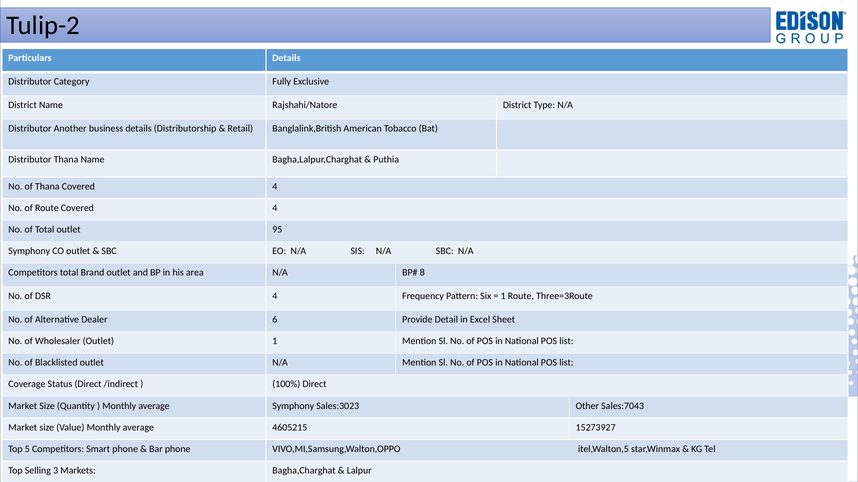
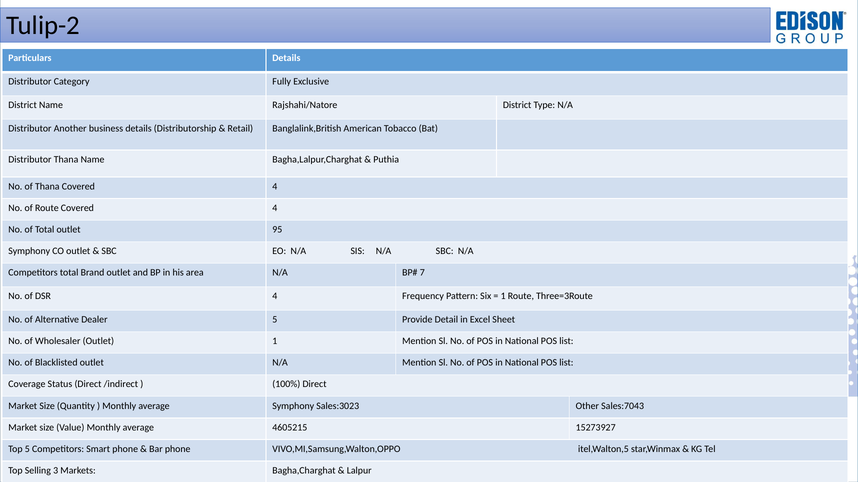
8: 8 -> 7 (422, 273)
Dealer 6: 6 -> 5 (275, 320)
